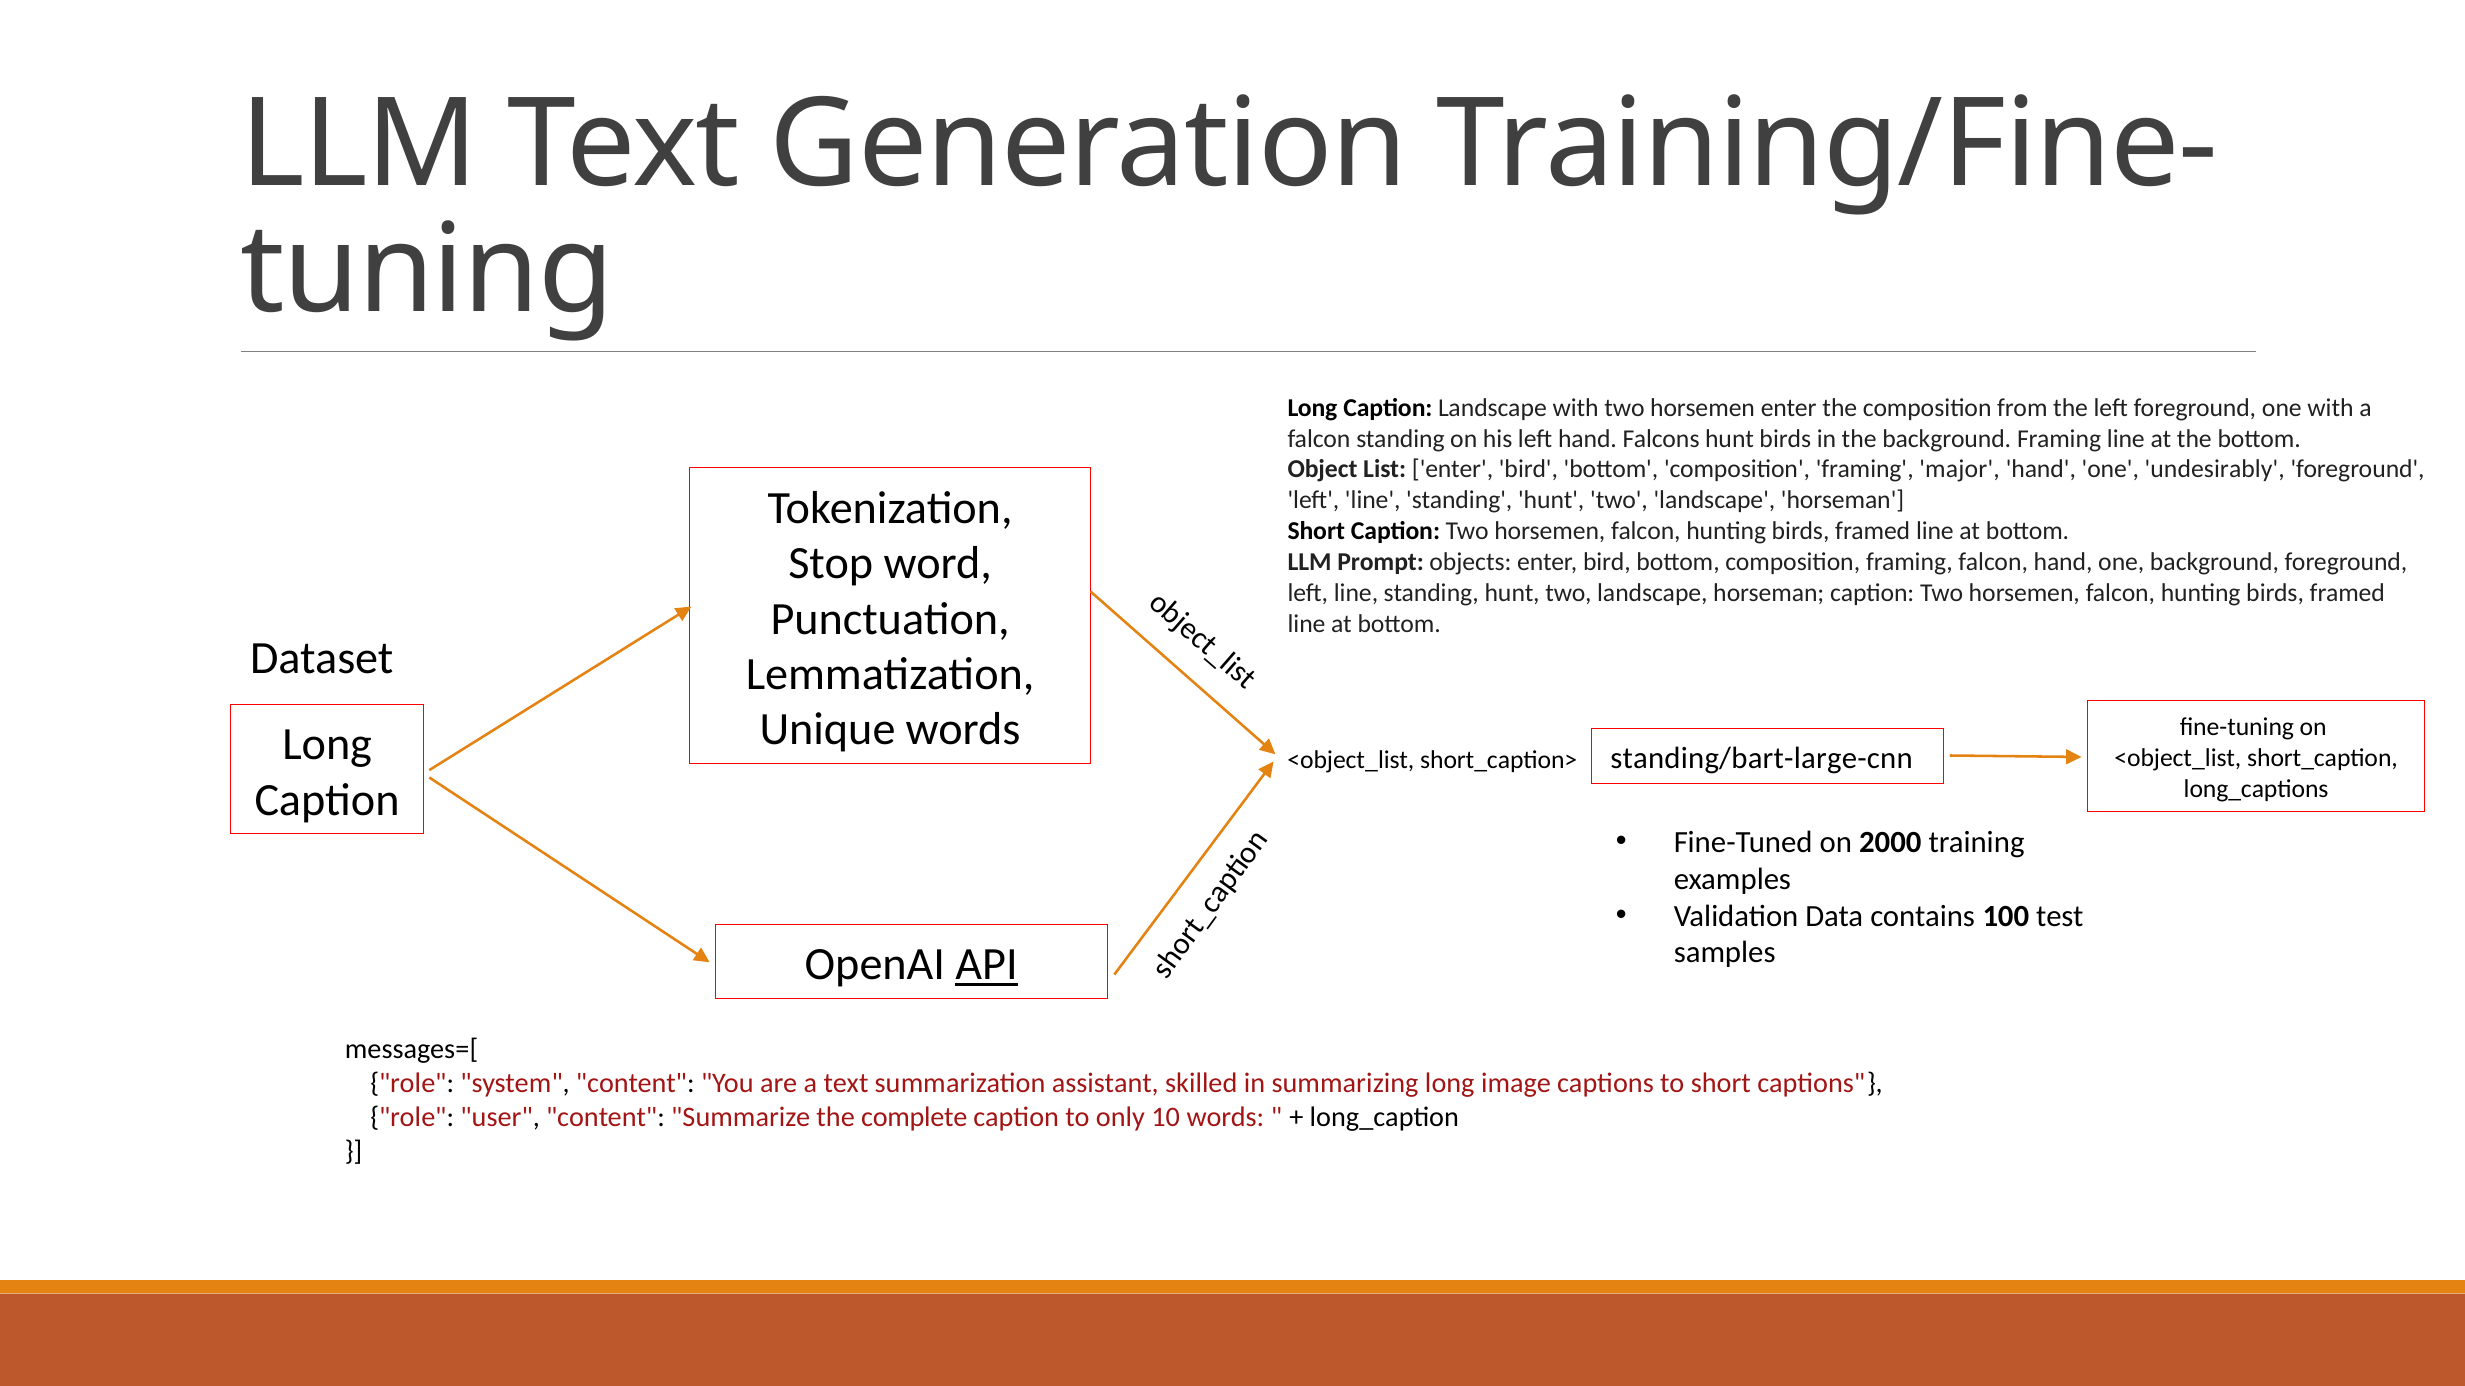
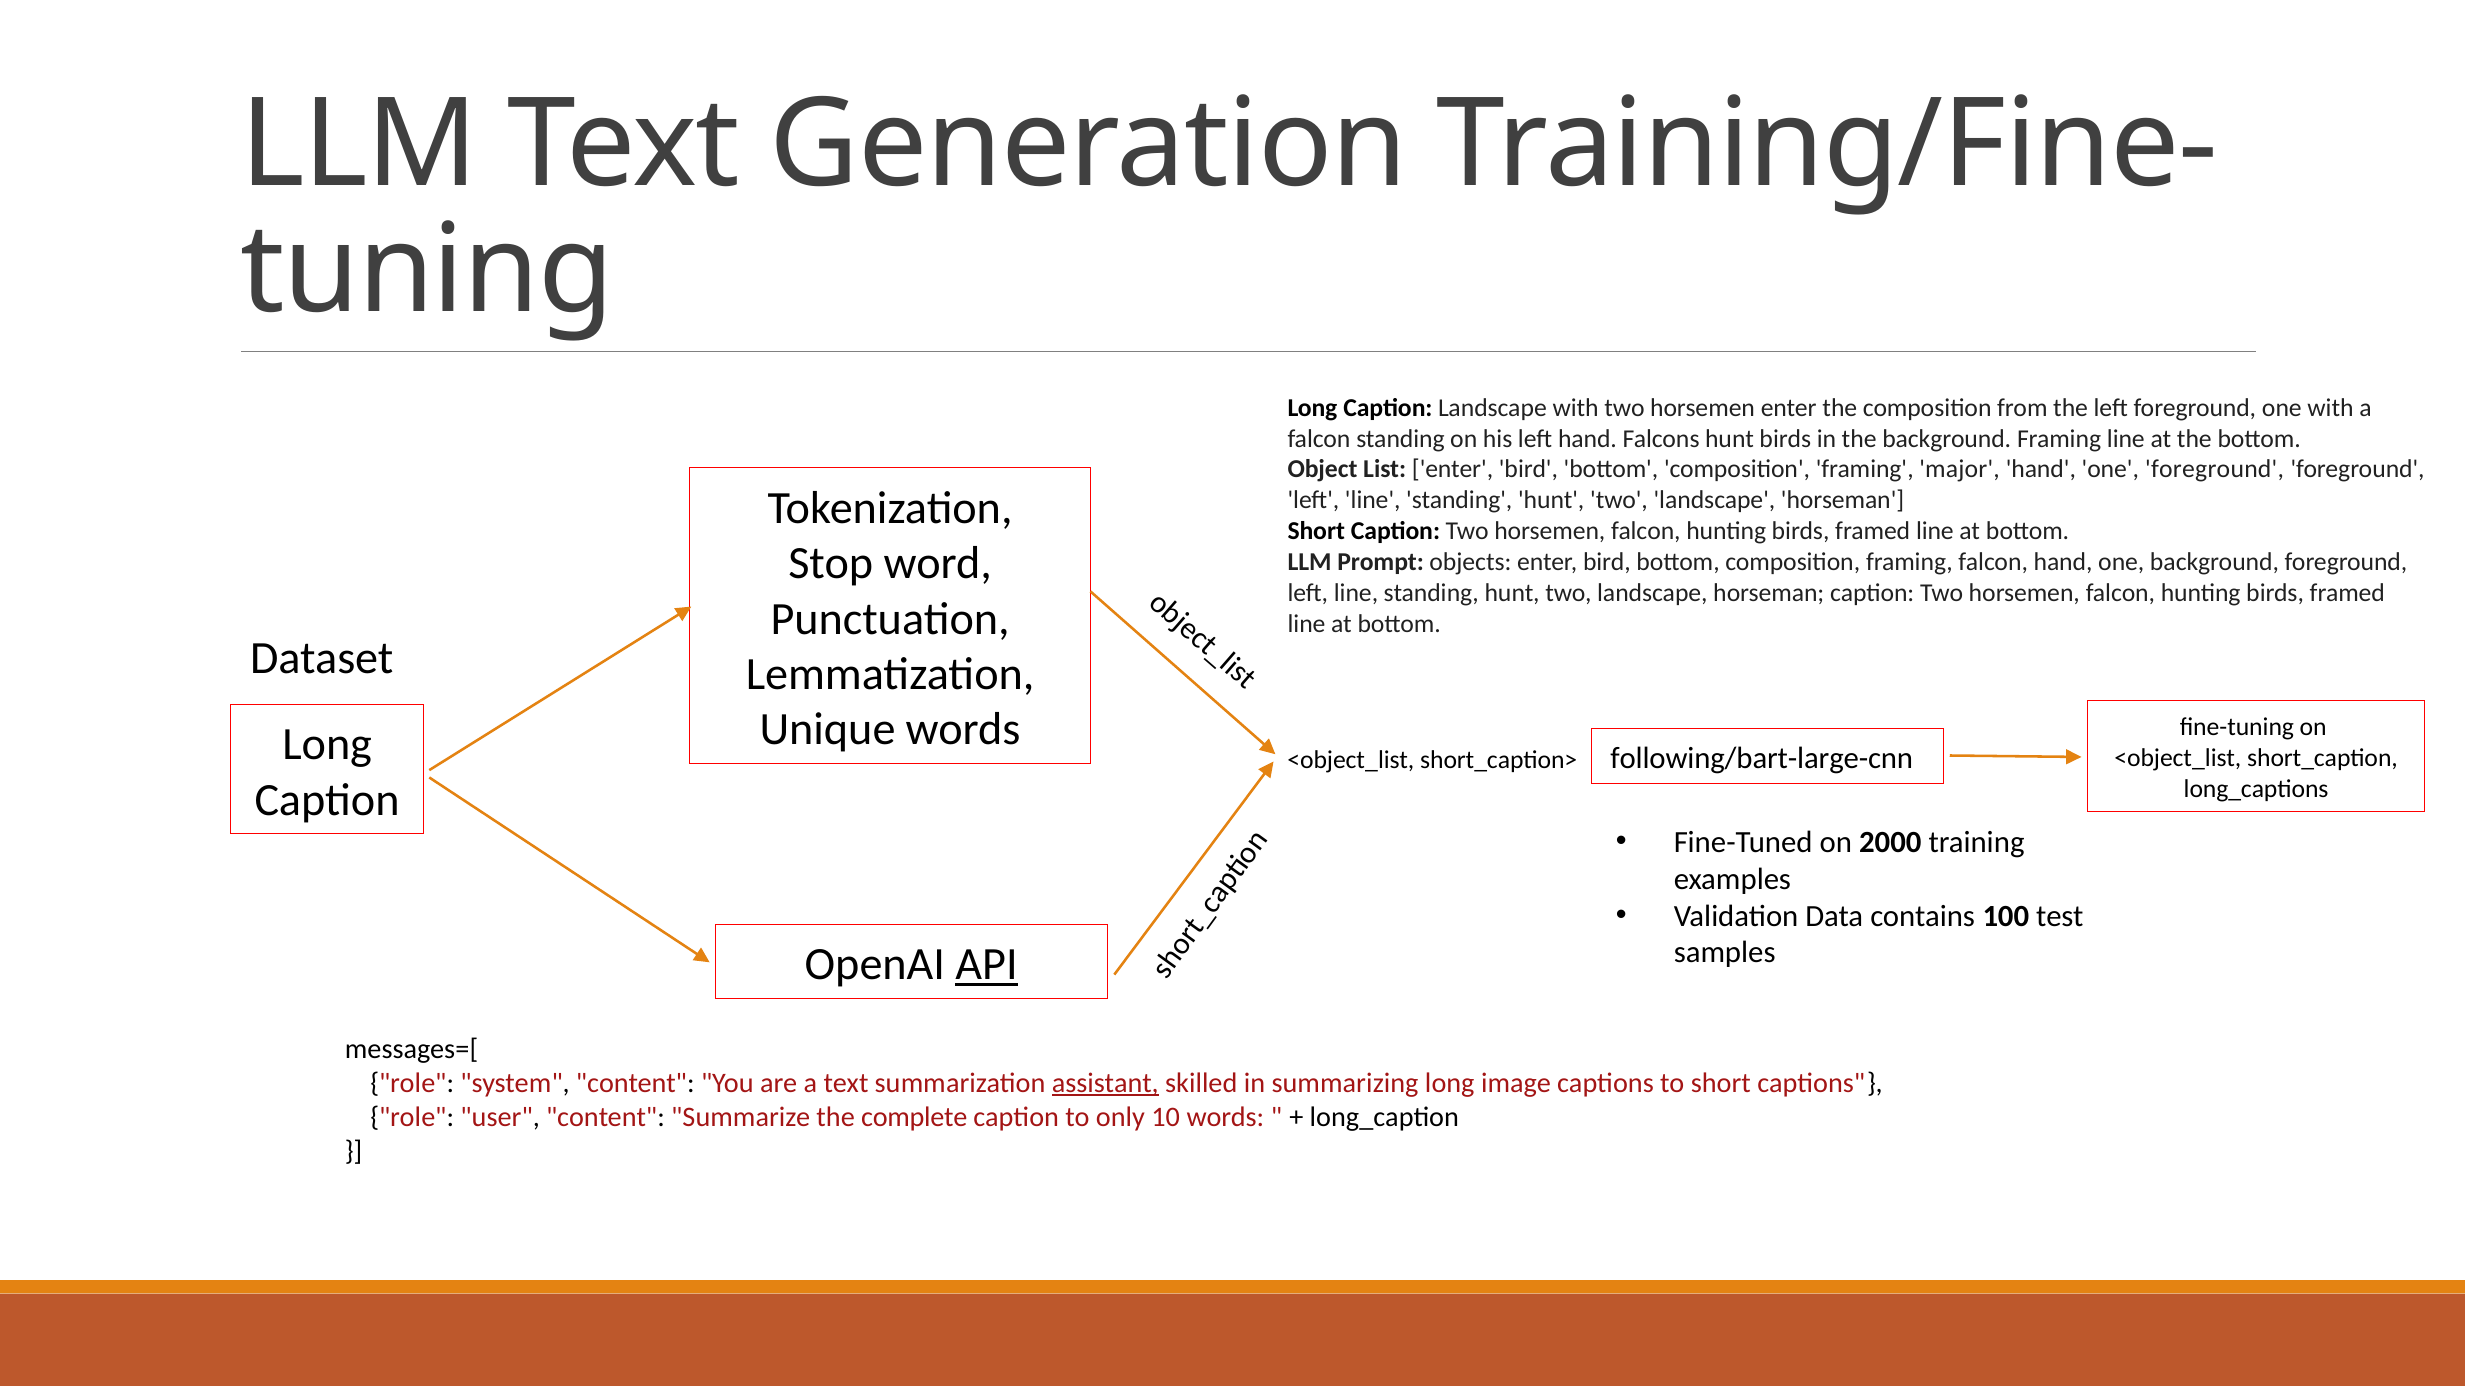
one undesirably: undesirably -> foreground (2215, 470)
standing/bart-large-cnn: standing/bart-large-cnn -> following/bart-large-cnn (1762, 758)
assistant underline: none -> present (1105, 1084)
